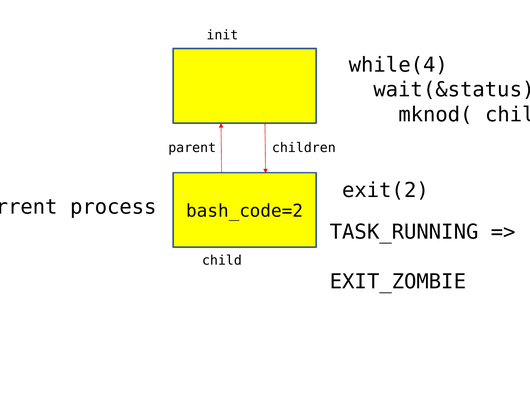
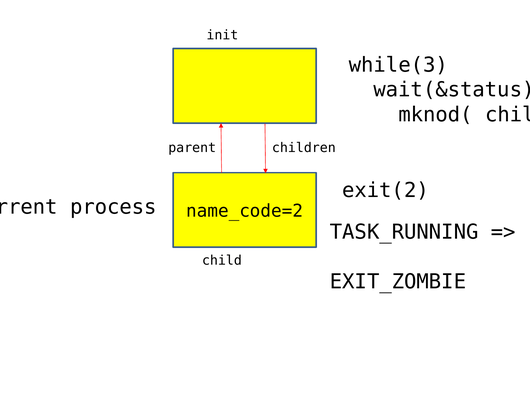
while(4: while(4 -> while(3 (398, 65)
bash_code=2: bash_code=2 -> name_code=2 (245, 211)
